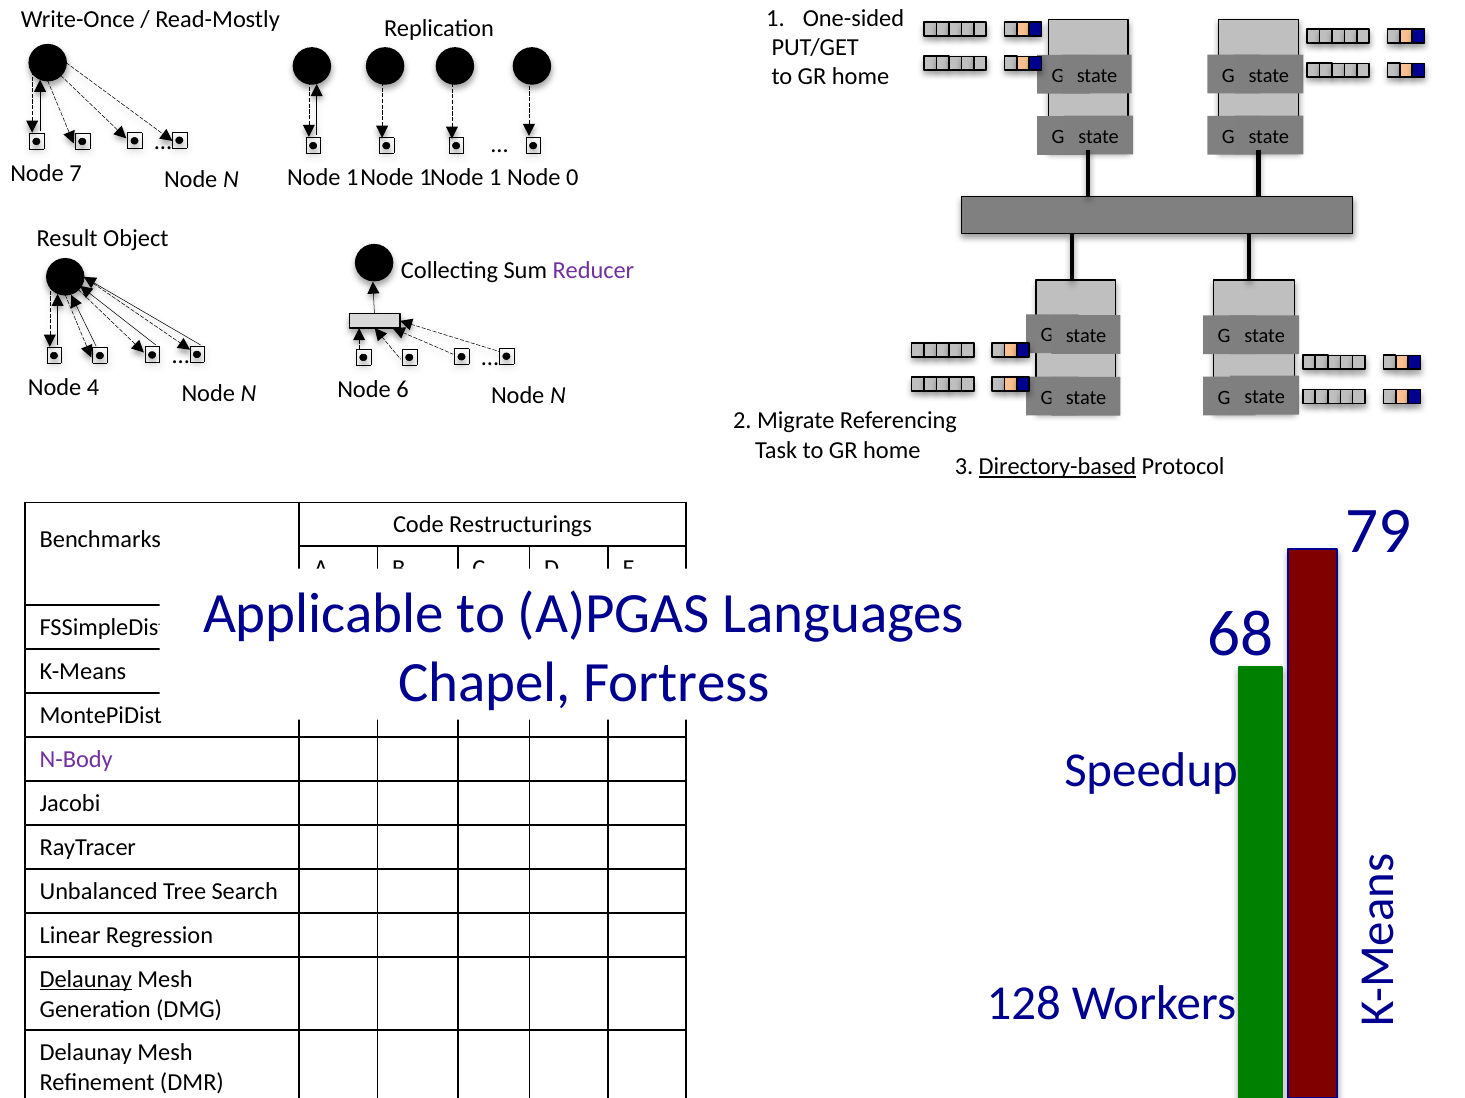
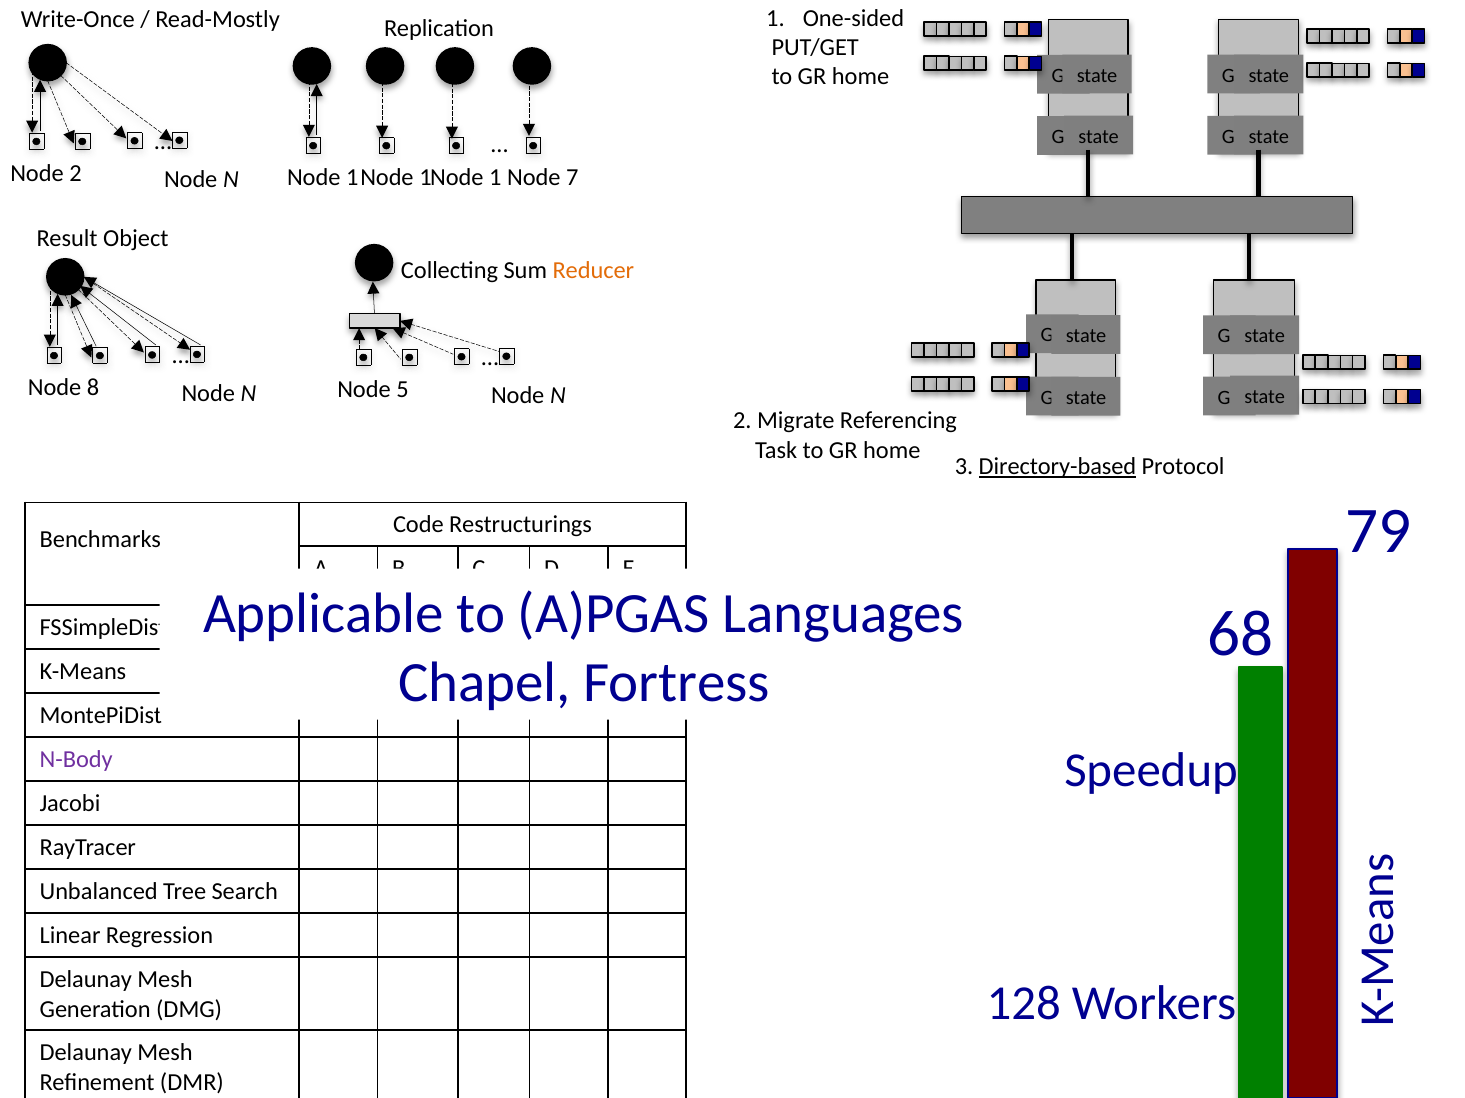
Node 7: 7 -> 2 (76, 174)
0: 0 -> 7 (572, 178)
Reducer colour: purple -> orange (593, 271)
4: 4 -> 8 (93, 388)
6: 6 -> 5 (402, 390)
Delaunay underline: present -> none (86, 980)
